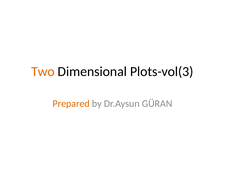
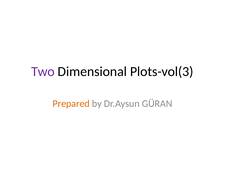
Two colour: orange -> purple (43, 71)
